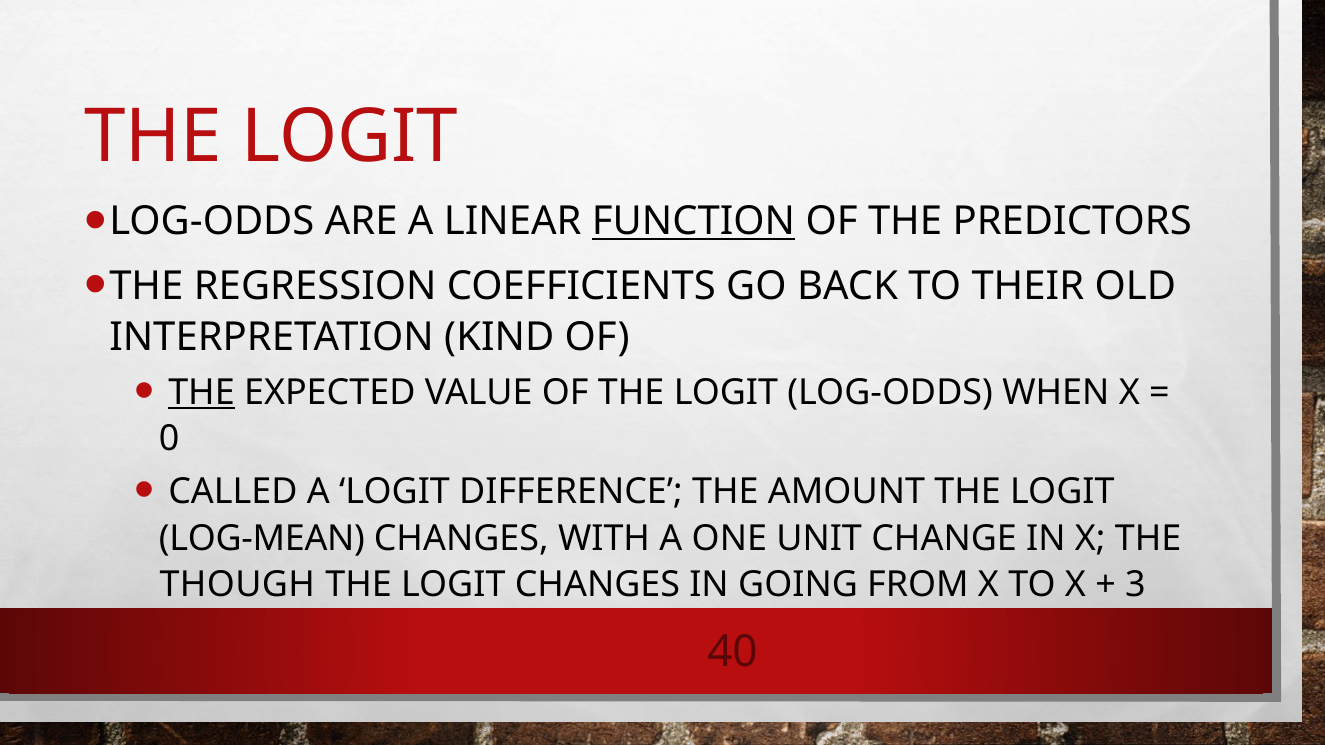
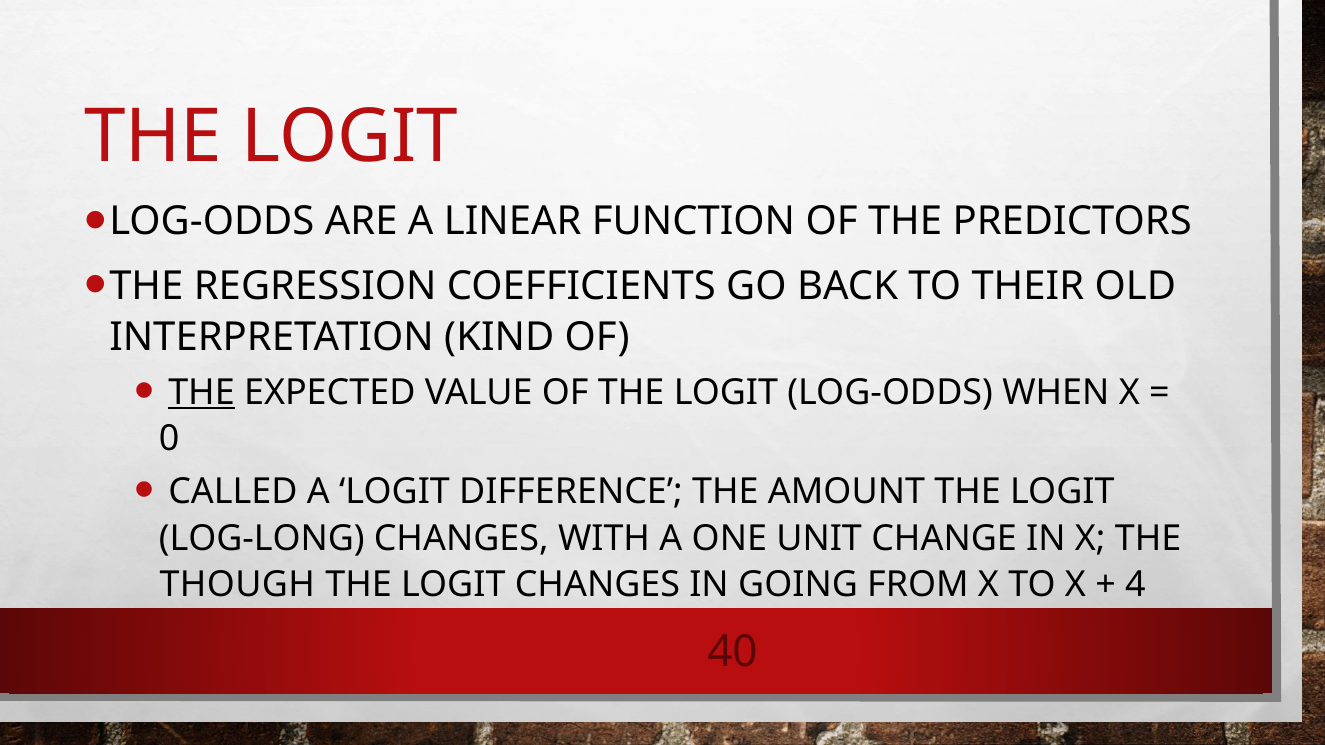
FUNCTION underline: present -> none (694, 222)
LOG-MEAN: LOG-MEAN -> LOG-LONG (262, 538)
3: 3 -> 4 (1135, 585)
